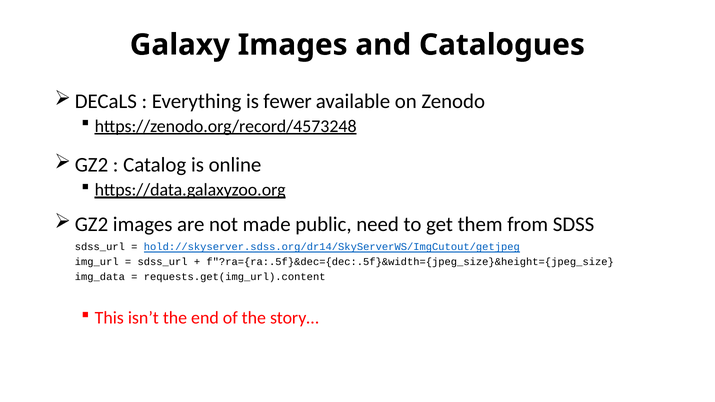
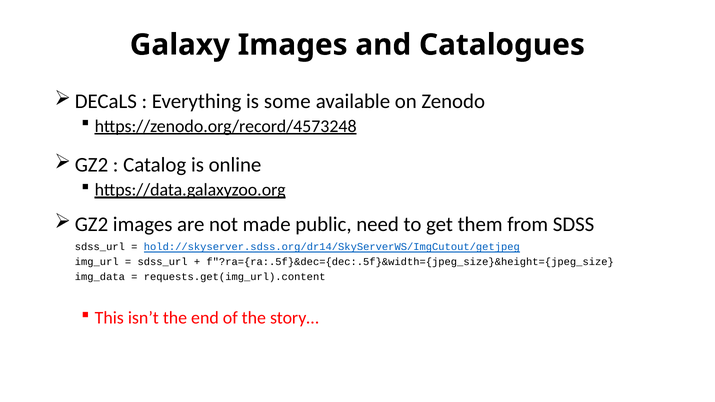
fewer: fewer -> some (287, 101)
